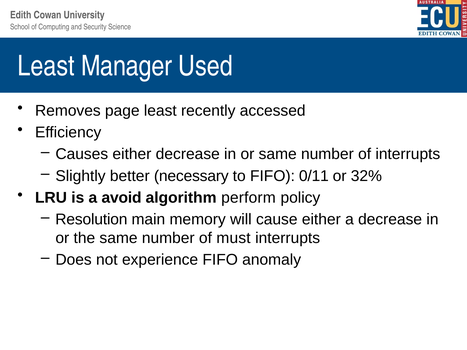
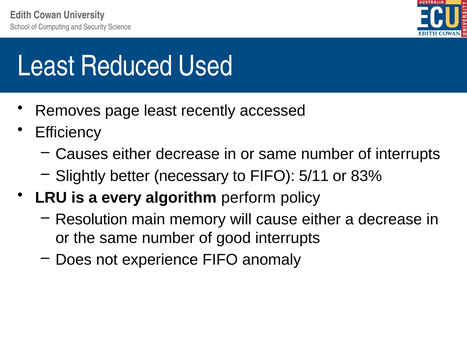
Manager: Manager -> Reduced (127, 66)
0/11: 0/11 -> 5/11 (314, 176)
32%: 32% -> 83% (366, 176)
avoid: avoid -> every (122, 198)
must: must -> good (234, 238)
